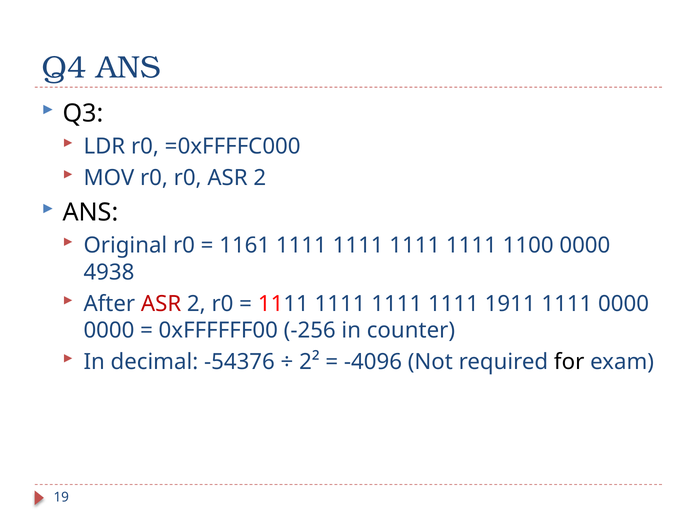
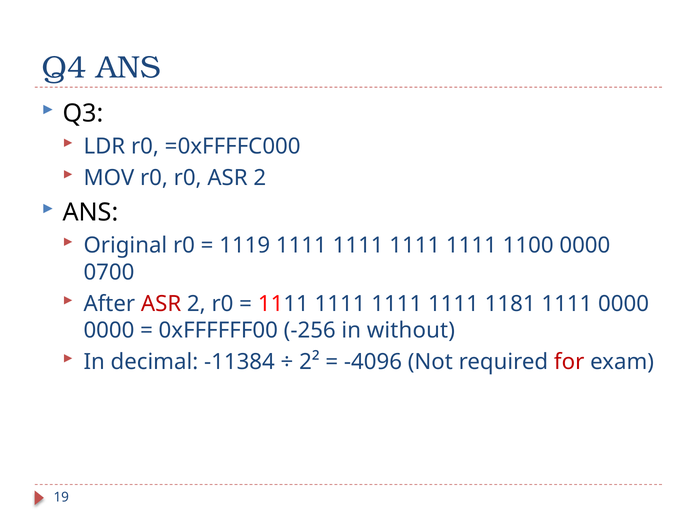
1161: 1161 -> 1119 (245, 245)
4938: 4938 -> 0700 (109, 272)
1911: 1911 -> 1181 (510, 304)
counter: counter -> without (411, 330)
-54376: -54376 -> -11384 (239, 362)
for colour: black -> red (569, 362)
